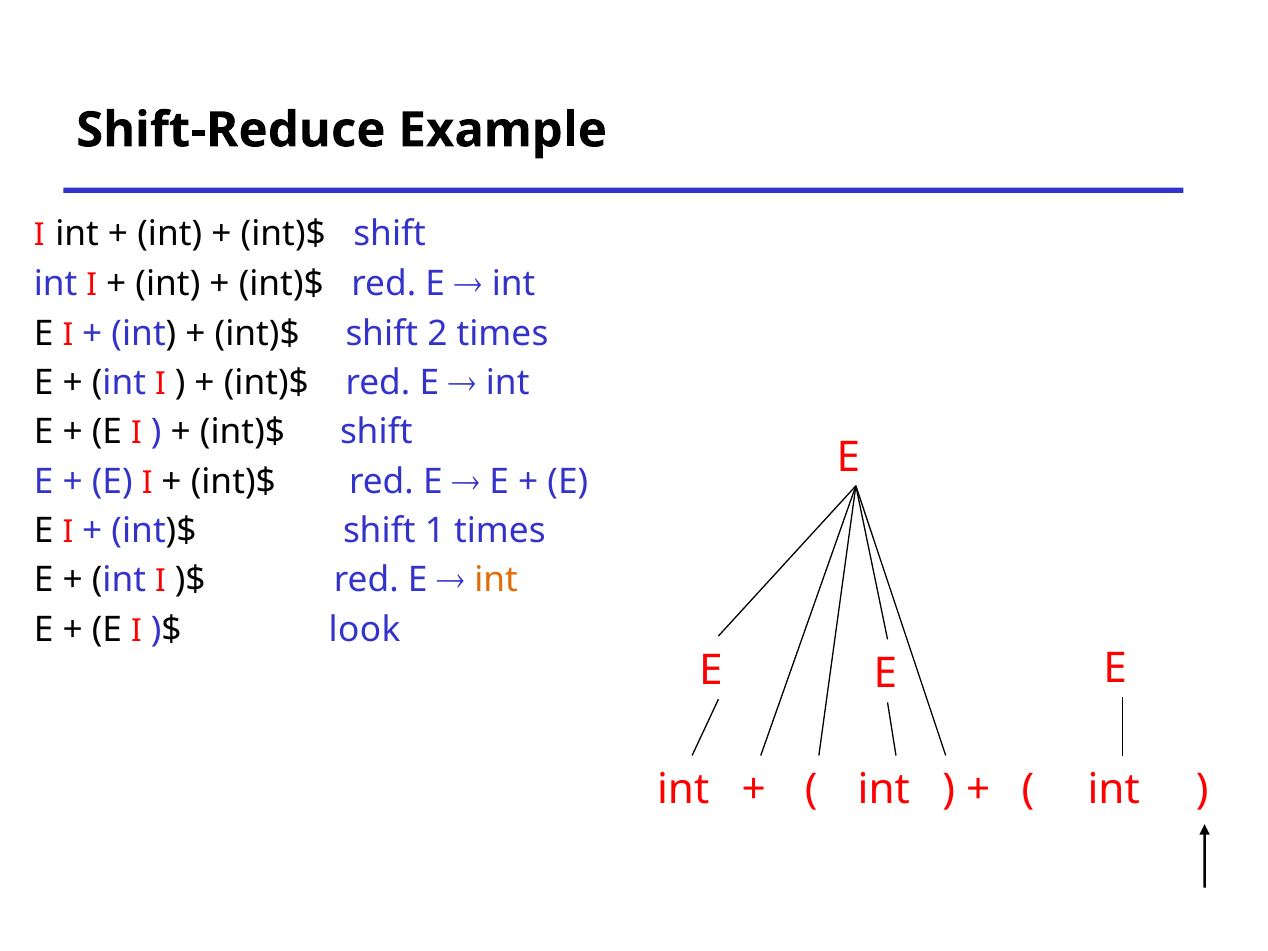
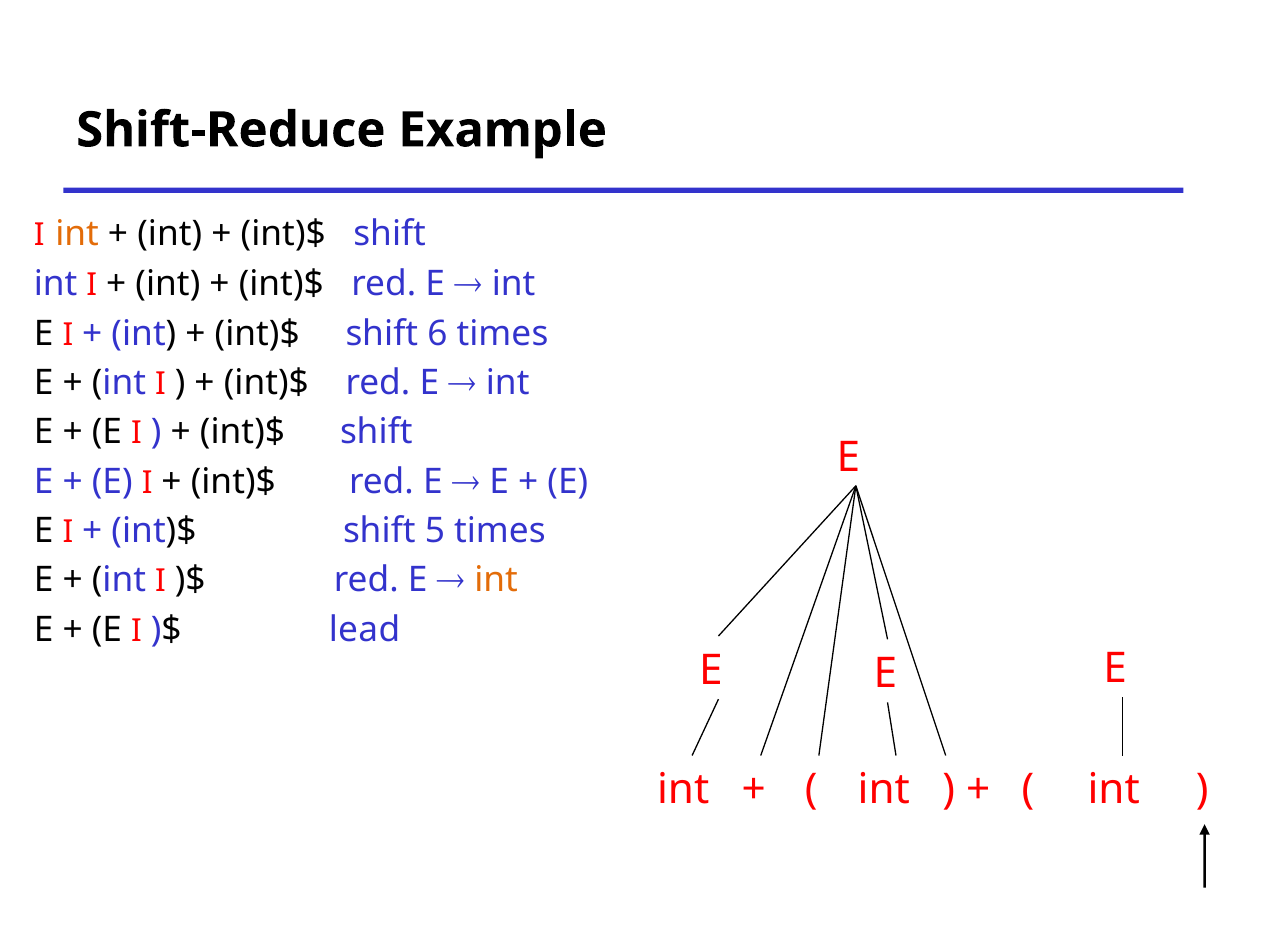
int colour: black -> orange (77, 234)
2: 2 -> 6 (437, 334)
1: 1 -> 5 (435, 531)
look: look -> lead (365, 630)
